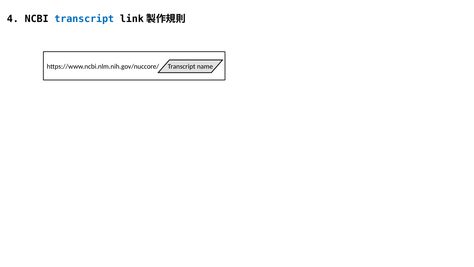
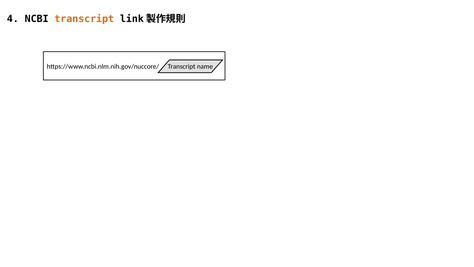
transcript colour: blue -> orange (84, 19)
